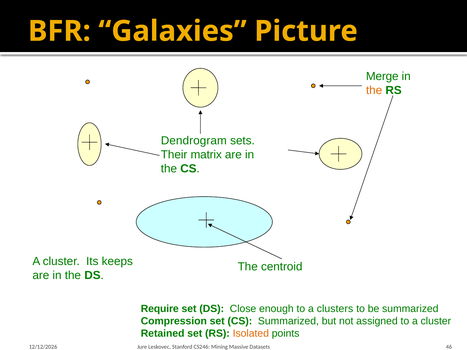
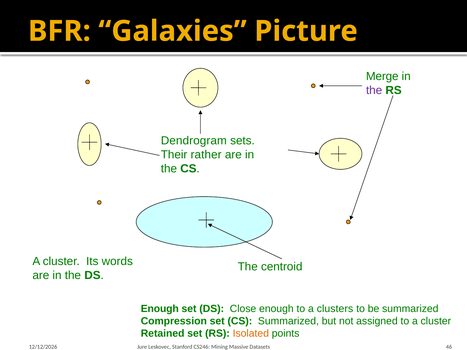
the colour: orange -> purple (374, 90)
matrix: matrix -> rather (206, 155)
keeps: keeps -> words (117, 261)
Require: Require -> Enough (160, 309)
